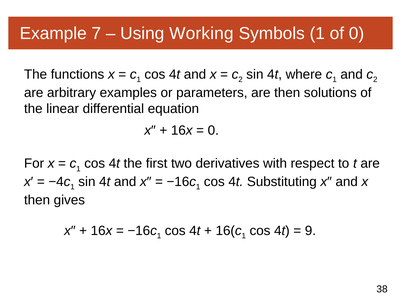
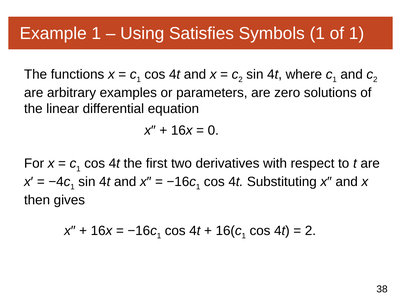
Example 7: 7 -> 1 (96, 33)
Working: Working -> Satisfies (202, 33)
of 0: 0 -> 1 (357, 33)
are then: then -> zero (287, 93)
9: 9 -> 2 (310, 230)
